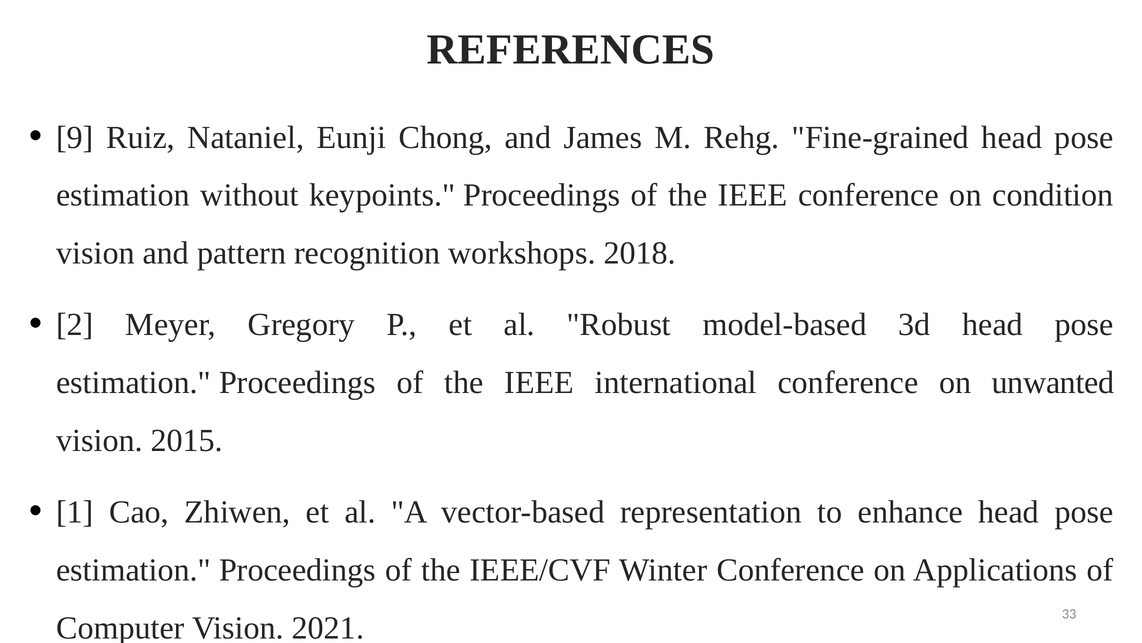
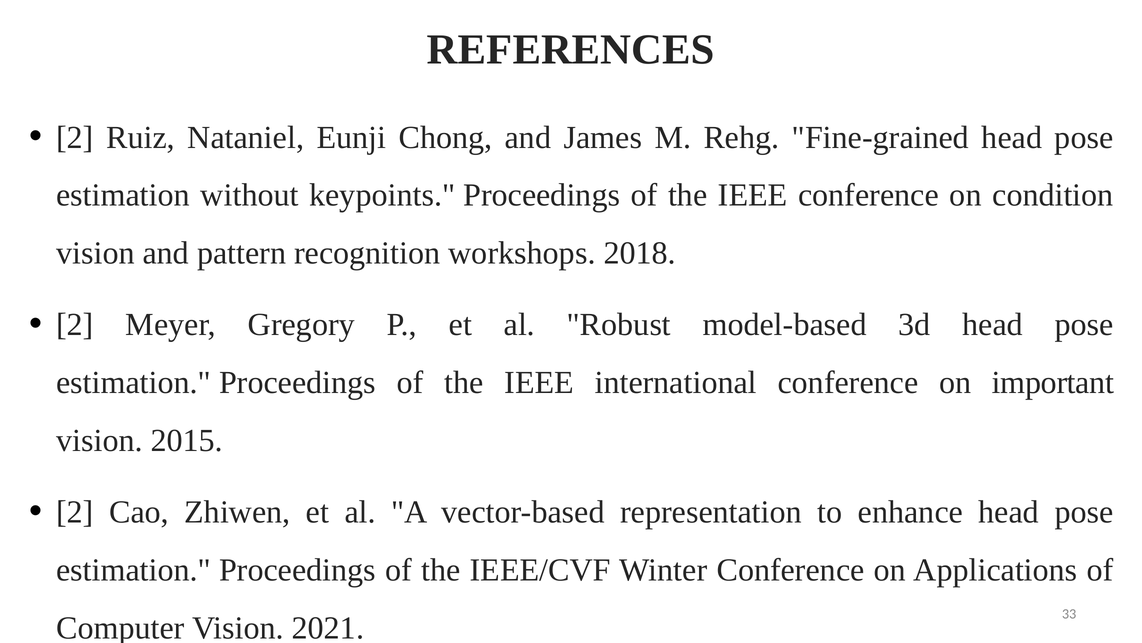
9: 9 -> 2 (75, 137)
unwanted: unwanted -> important (1053, 382)
1: 1 -> 2 (75, 512)
